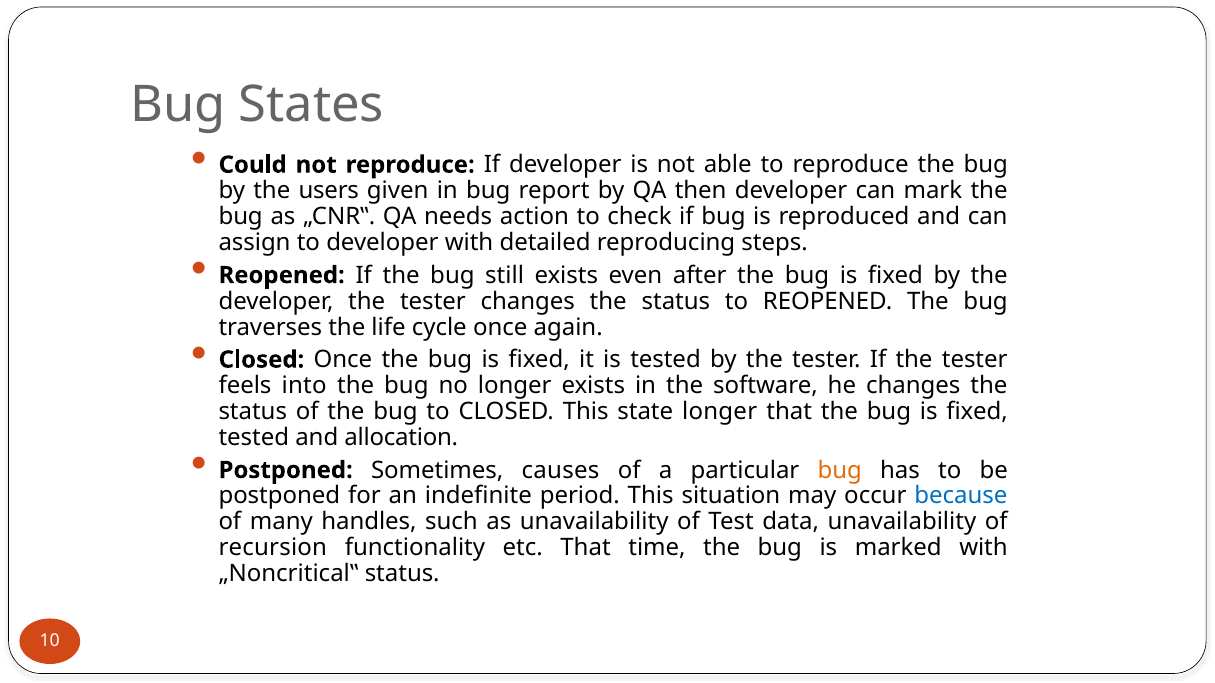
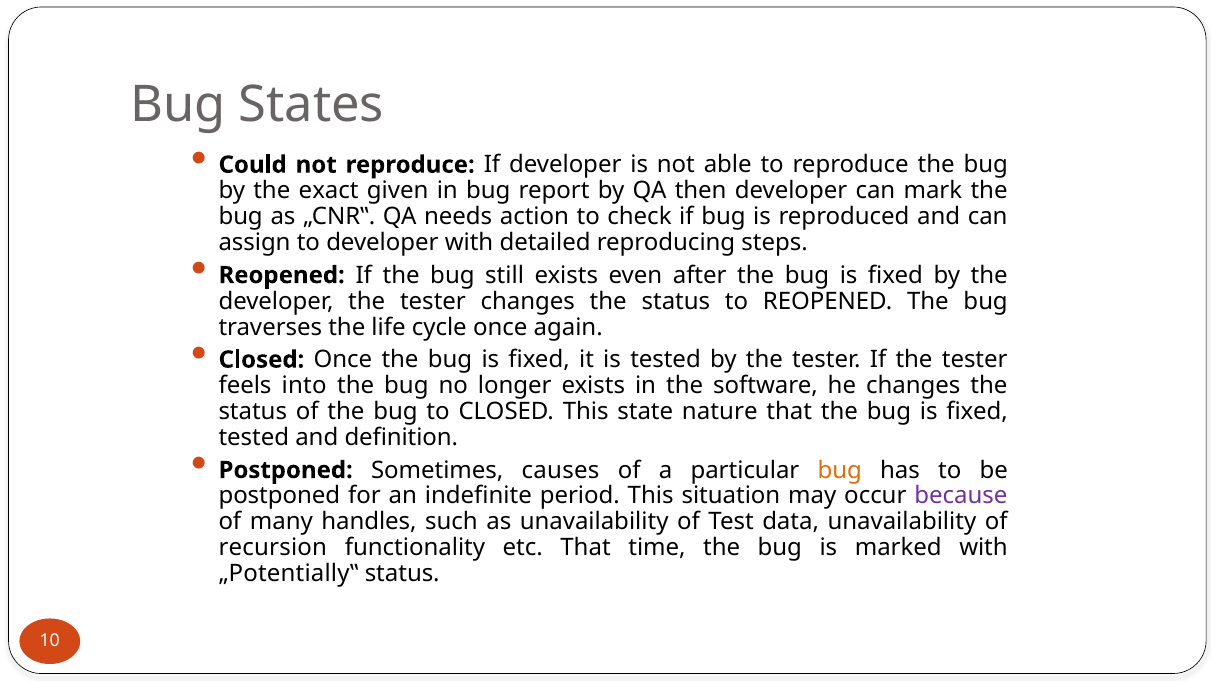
users: users -> exact (329, 191)
state longer: longer -> nature (720, 412)
allocation: allocation -> definition (401, 438)
because colour: blue -> purple (961, 496)
„Noncritical‟: „Noncritical‟ -> „Potentially‟ (288, 574)
